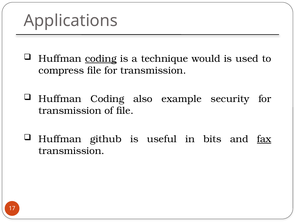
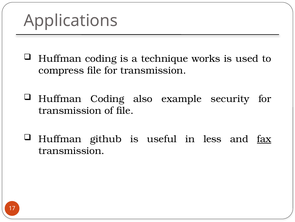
coding underline: present -> none (101, 58)
would: would -> works (206, 58)
bits: bits -> less (212, 139)
